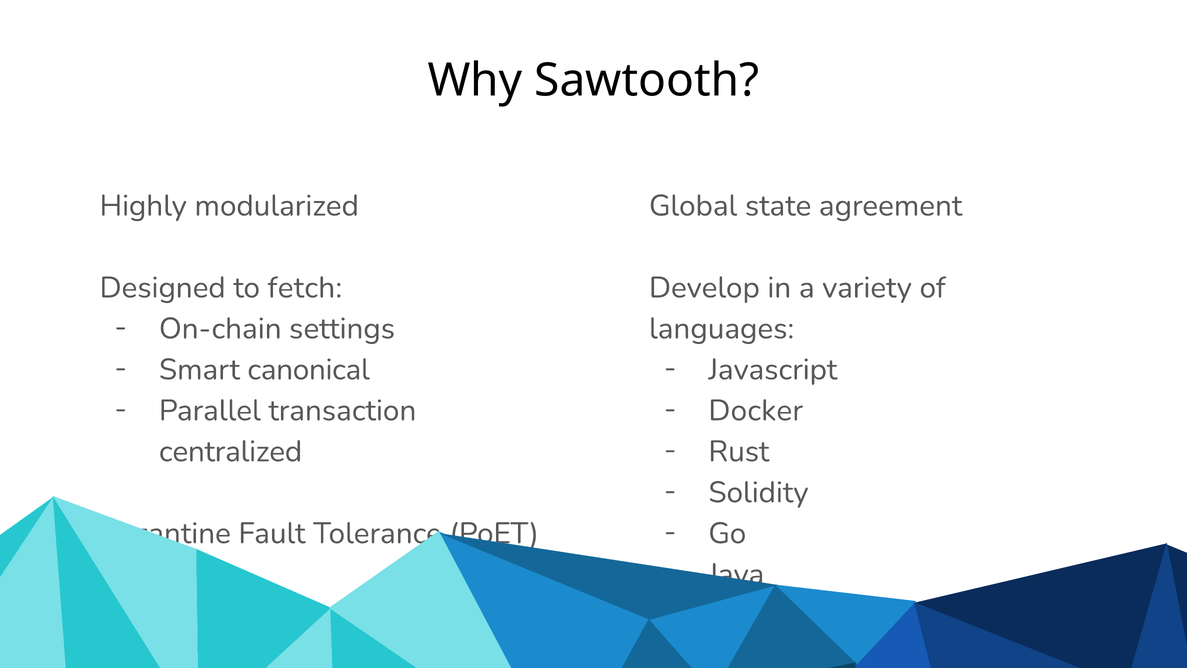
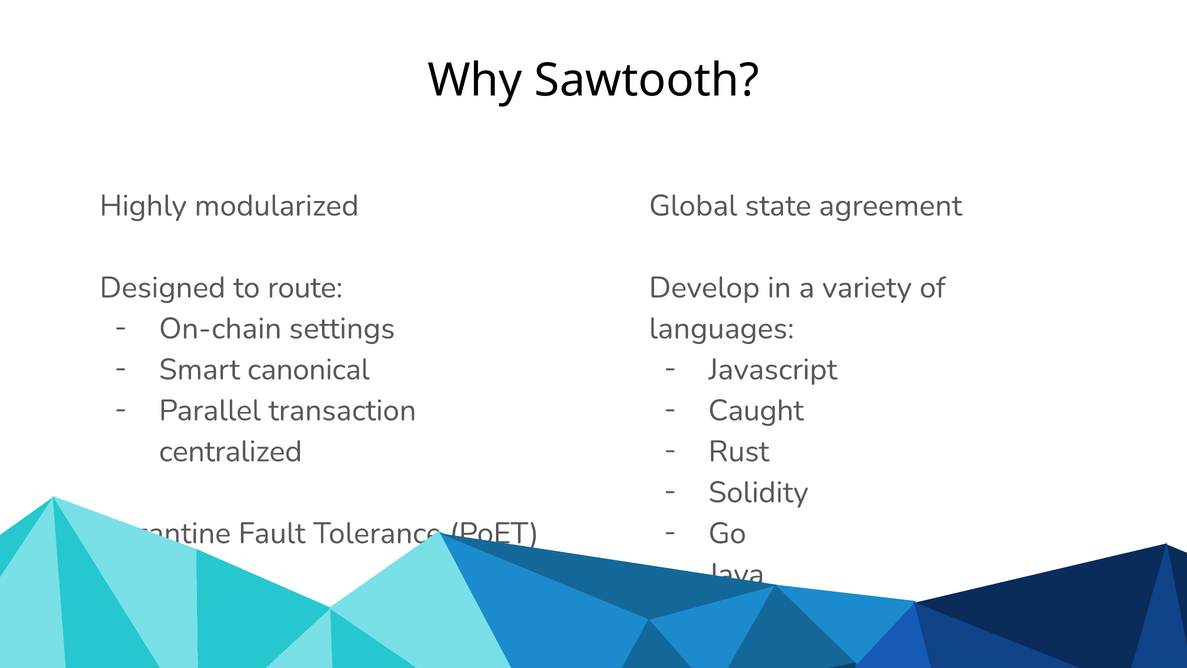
fetch: fetch -> route (305, 288)
Docker: Docker -> Caught (756, 410)
